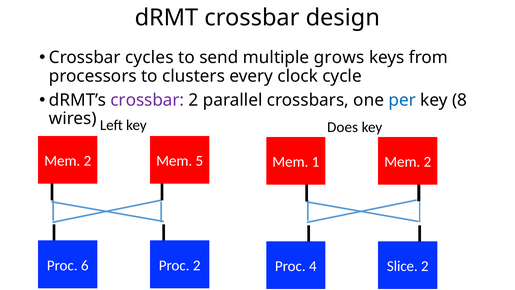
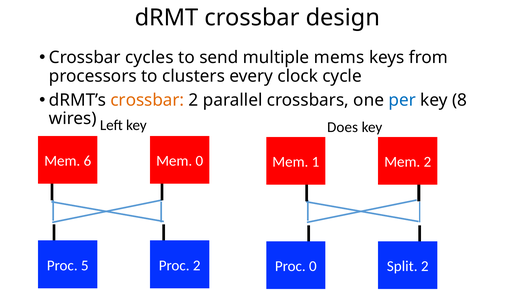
grows: grows -> mems (339, 57)
crossbar colour: purple -> orange (147, 100)
2: 2 -> 6 (87, 161)
Mem 5: 5 -> 0 (199, 161)
6: 6 -> 5 (85, 265)
Proc 4: 4 -> 0 (313, 266)
Slice: Slice -> Split (402, 266)
